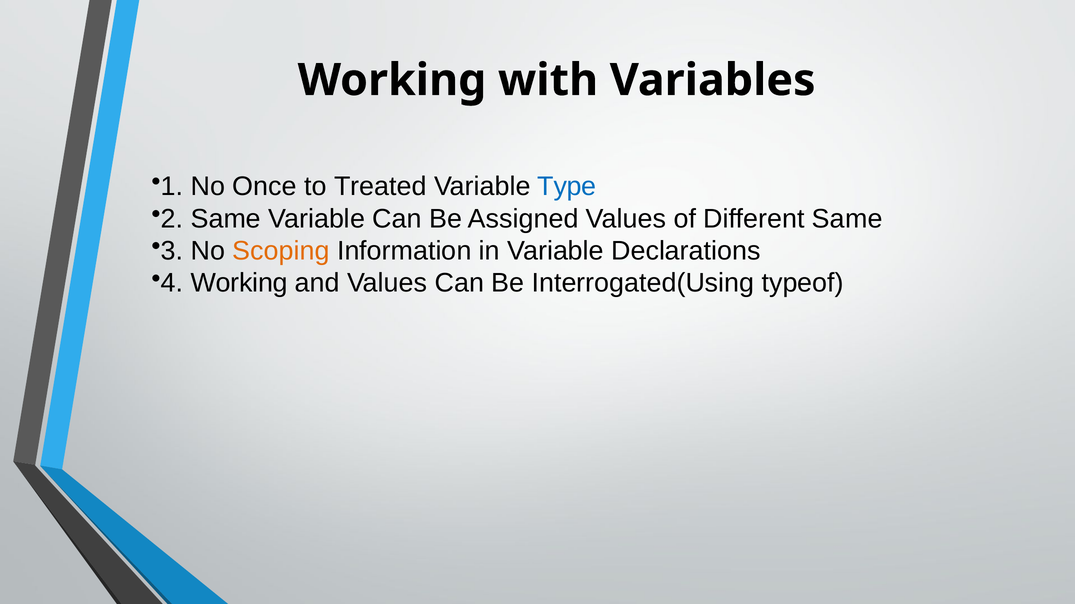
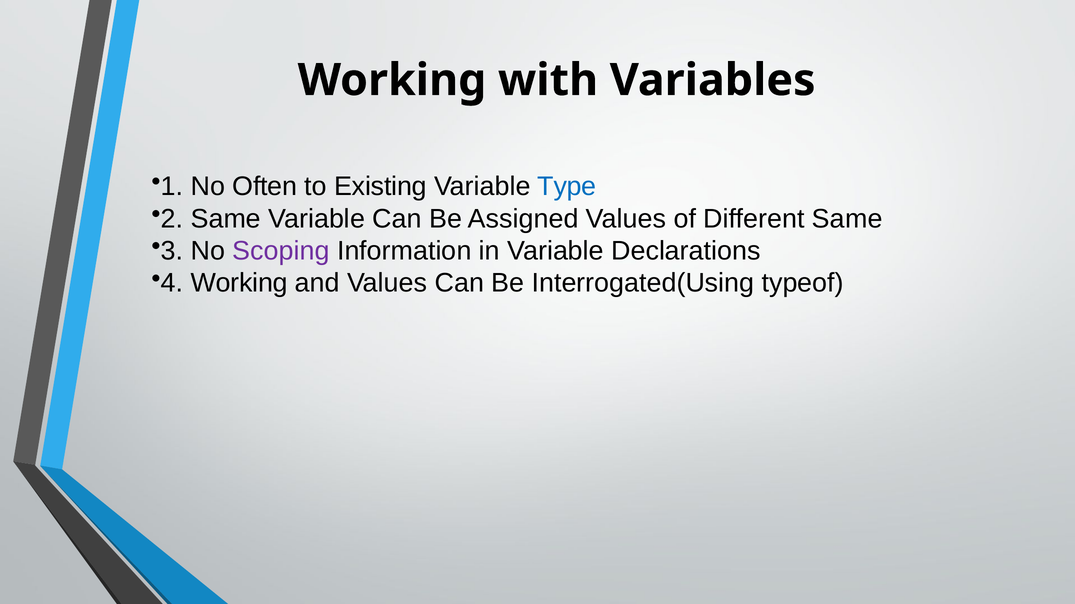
Once: Once -> Often (265, 187)
Treated: Treated -> Existing (380, 187)
Scoping colour: orange -> purple (281, 251)
